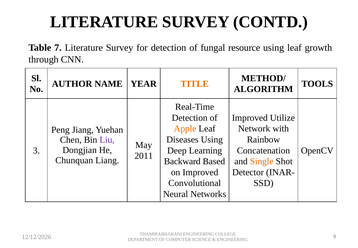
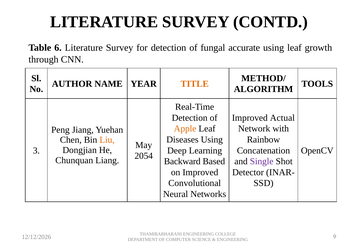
7: 7 -> 6 (58, 48)
resource: resource -> accurate (244, 48)
Utilize: Utilize -> Actual (282, 118)
Liu colour: purple -> orange (107, 140)
2011: 2011 -> 2054 (144, 156)
Single colour: orange -> purple (262, 161)
